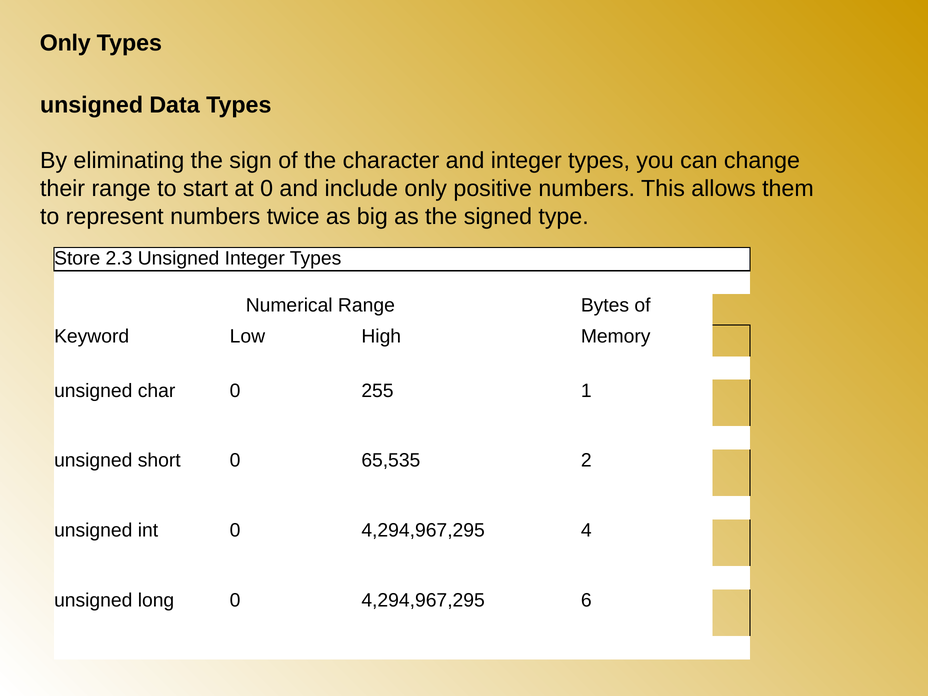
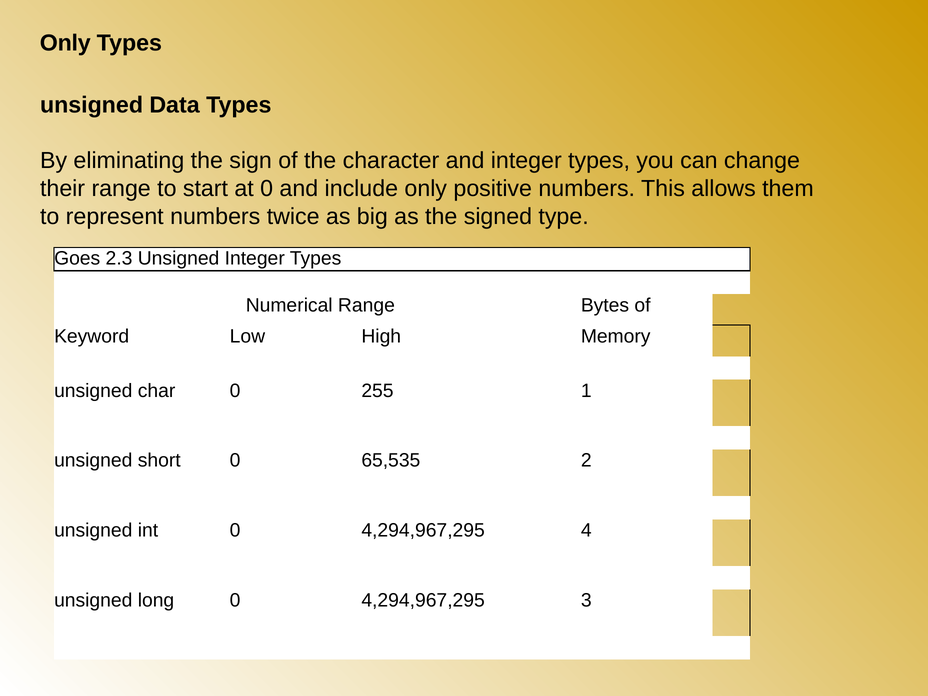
Store: Store -> Goes (77, 259)
6: 6 -> 3 (586, 601)
